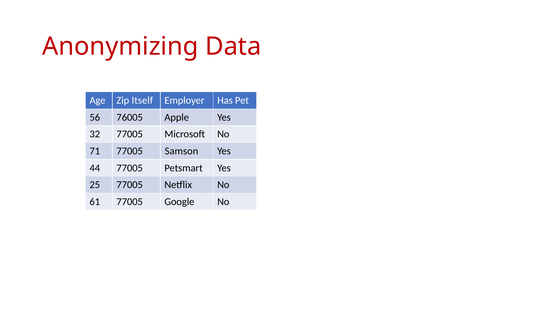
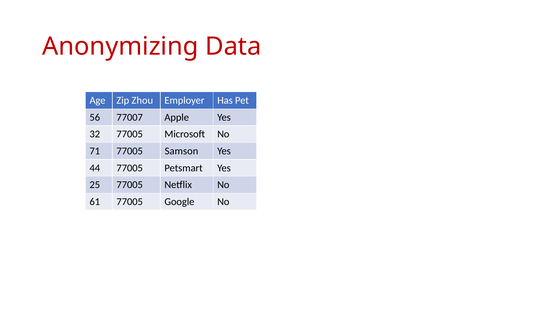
Itself: Itself -> Zhou (142, 100)
76005: 76005 -> 77007 (130, 117)
